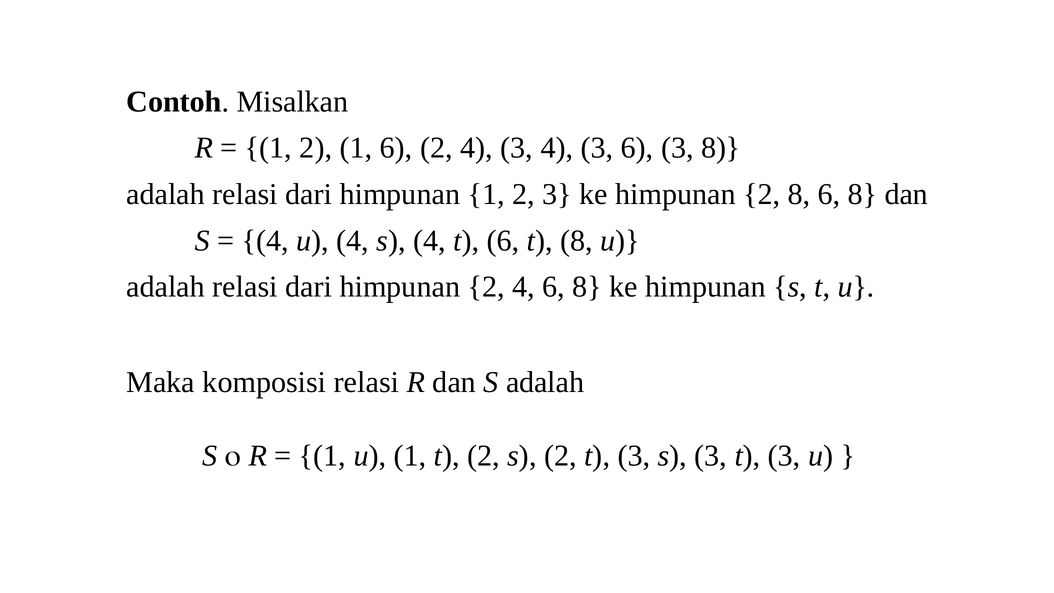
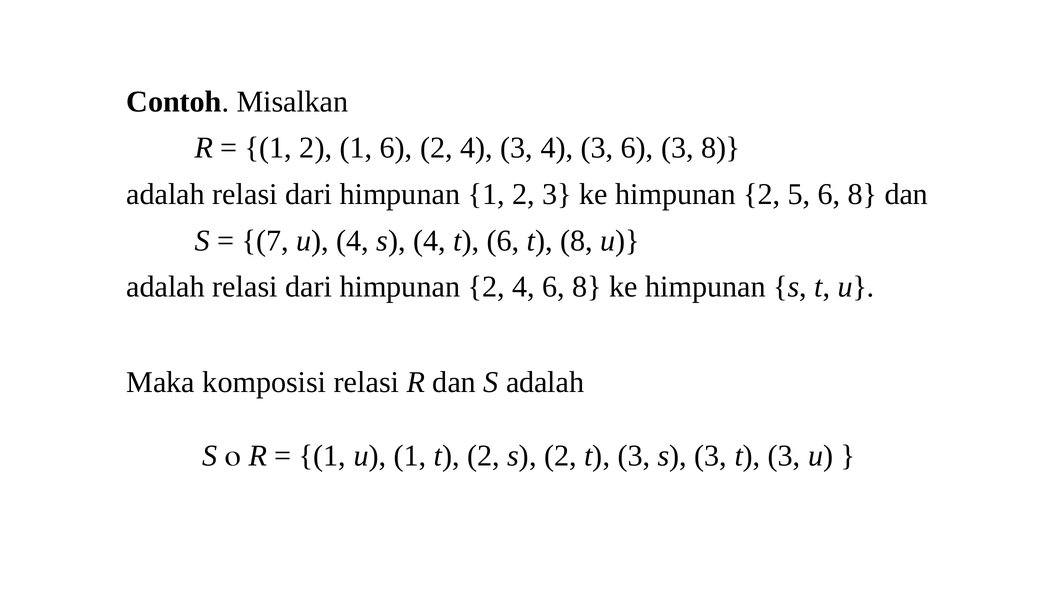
2 8: 8 -> 5 (799, 194)
4: 4 -> 7 (265, 241)
